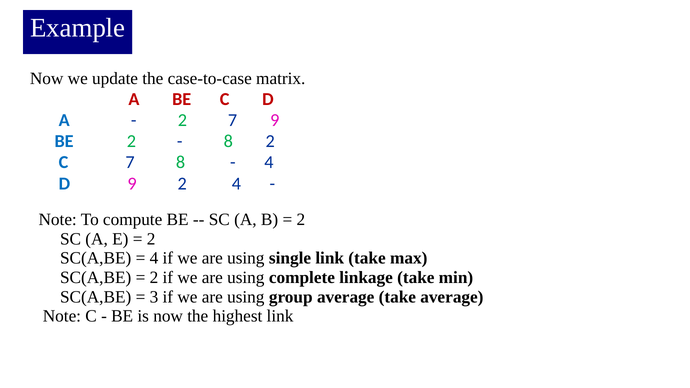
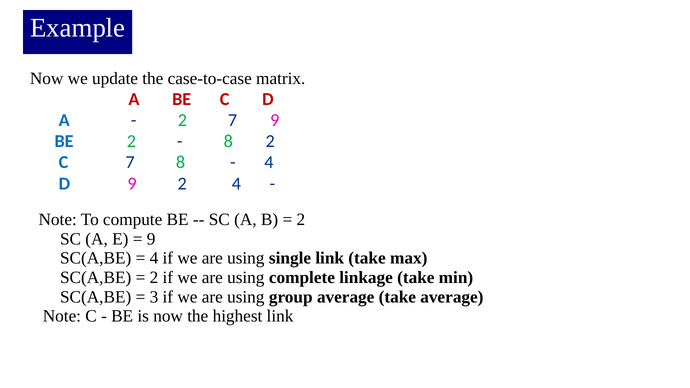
2: 2 -> 9 (151, 239)
